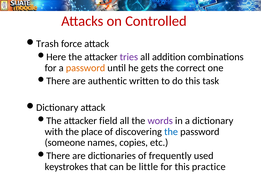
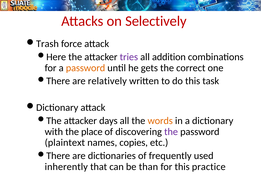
Controlled: Controlled -> Selectively (156, 21)
authentic: authentic -> relatively (107, 81)
field: field -> days (108, 121)
words colour: purple -> orange (160, 121)
the colour: blue -> purple (171, 131)
someone: someone -> plaintext (65, 142)
keystrokes: keystrokes -> inherently (66, 167)
little: little -> than (148, 167)
